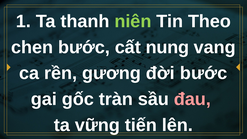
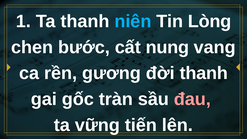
niên colour: light green -> light blue (133, 21)
Theo: Theo -> Lòng (210, 21)
đời bước: bước -> thanh (204, 73)
